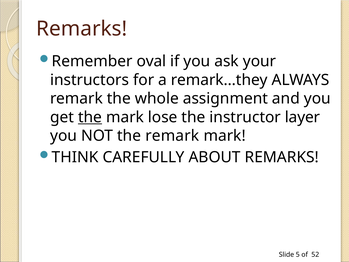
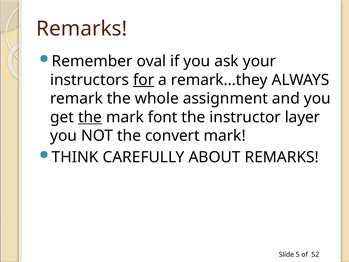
for underline: none -> present (144, 80)
lose: lose -> font (163, 117)
the remark: remark -> convert (172, 136)
